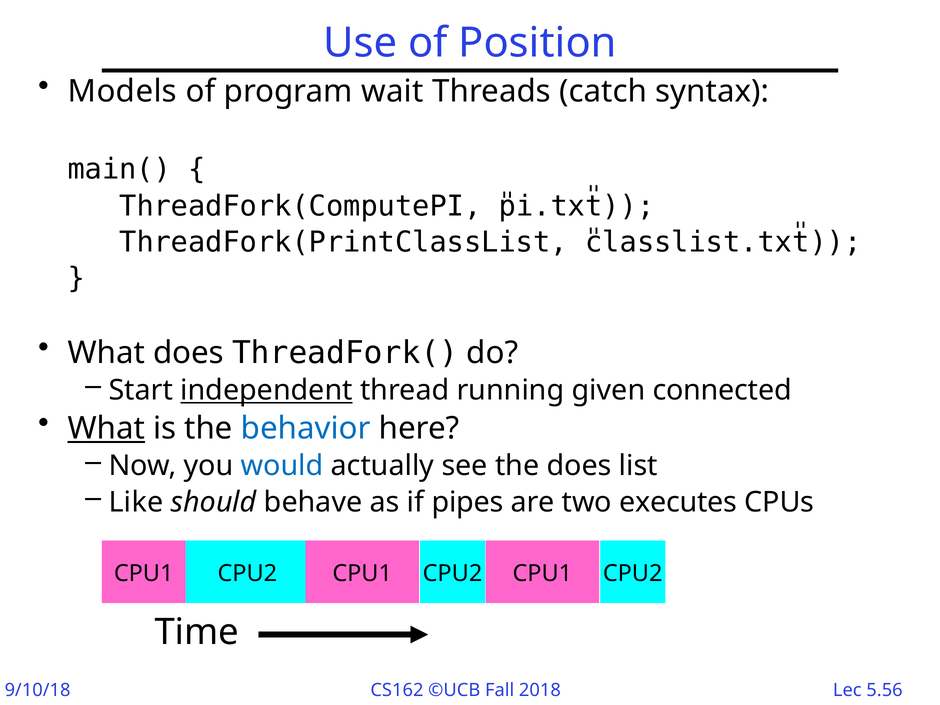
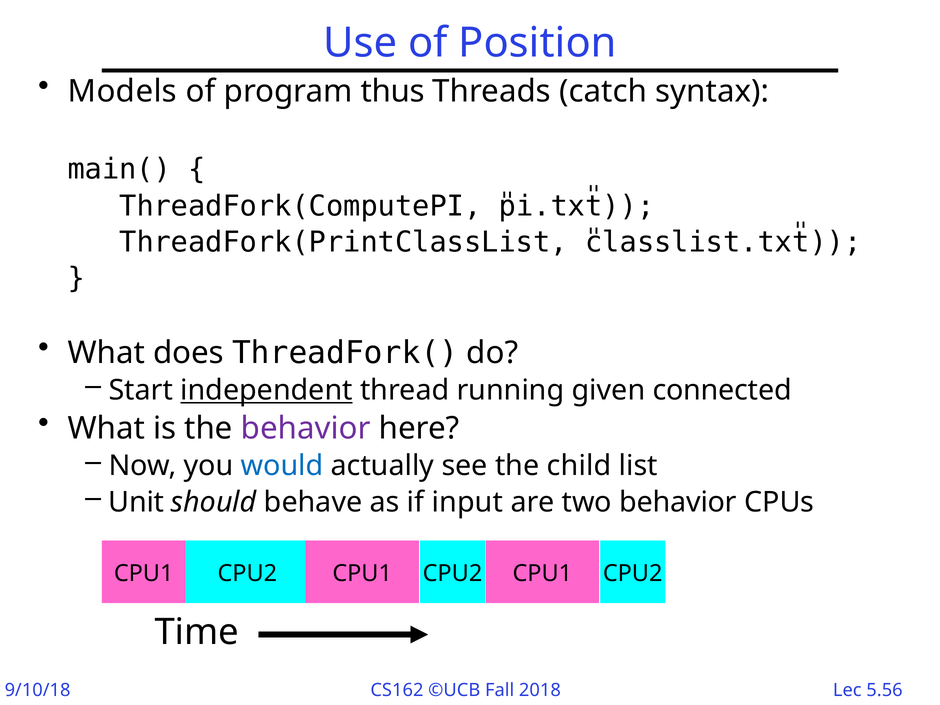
wait: wait -> thus (393, 91)
What underline: present -> none (106, 428)
behavior colour: blue -> purple (306, 428)
the does: does -> child (579, 466)
Like: Like -> Unit (136, 502)
pipes: pipes -> input (467, 502)
two executes: executes -> behavior (678, 502)
